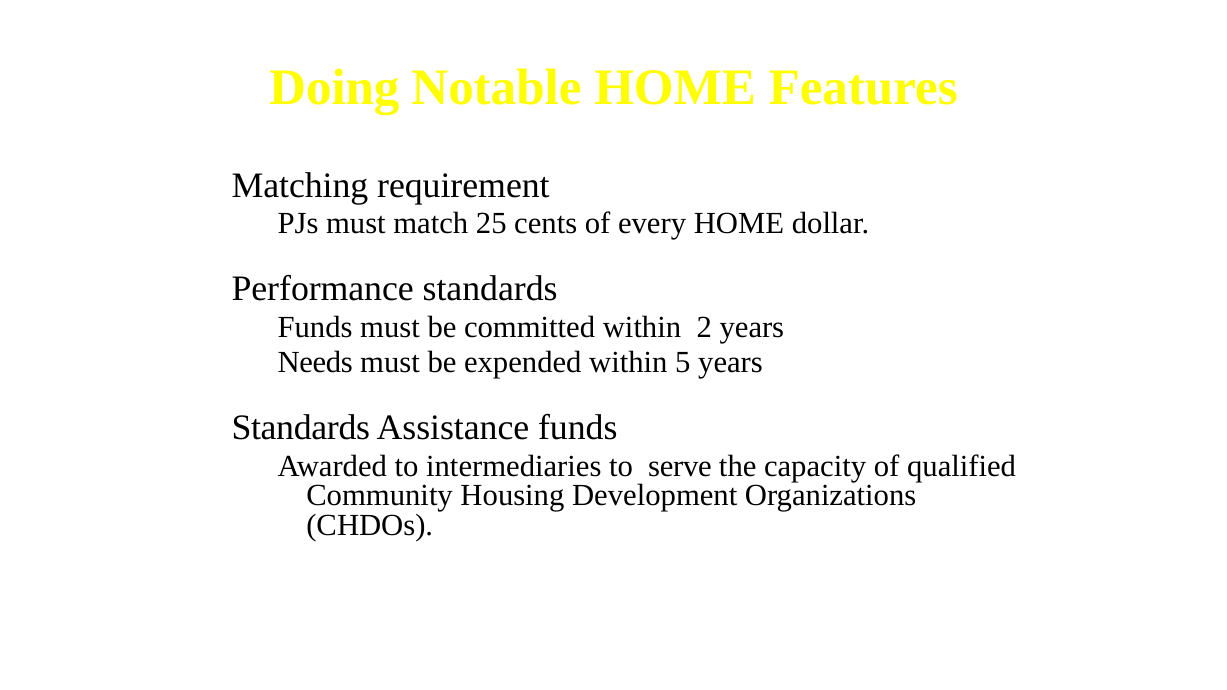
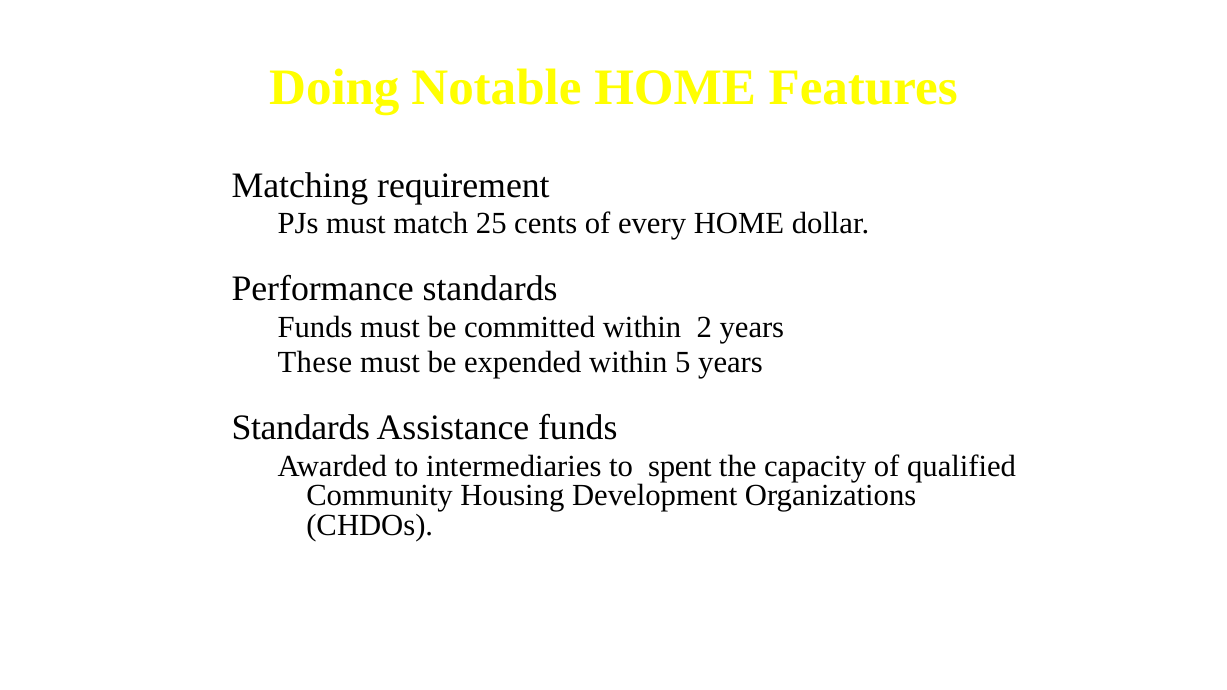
Needs: Needs -> These (315, 363)
serve: serve -> spent (680, 466)
